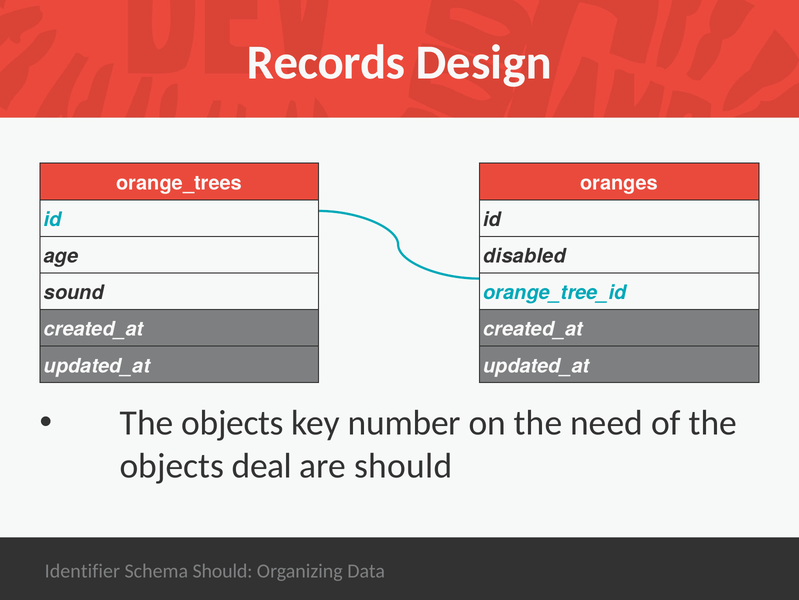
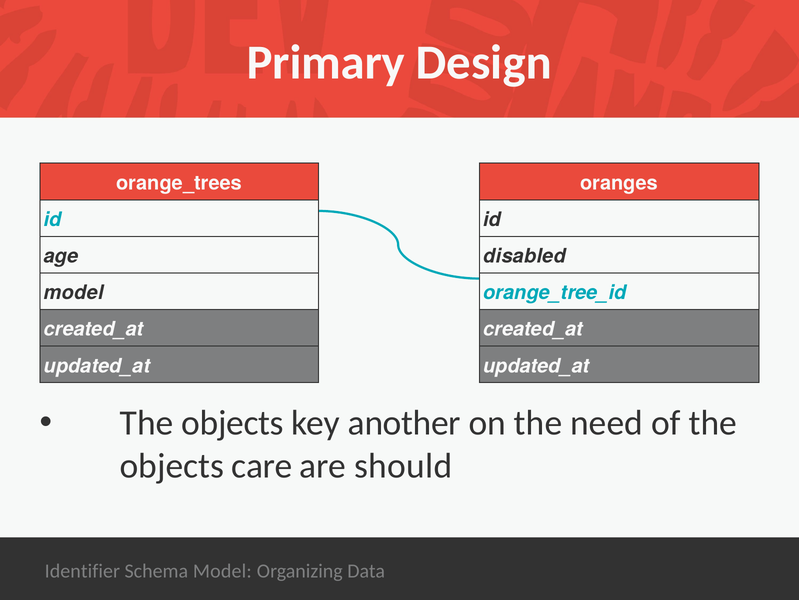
Records: Records -> Primary (326, 63)
sound: sound -> model (74, 292)
number: number -> another (404, 423)
deal: deal -> care (262, 465)
Schema Should: Should -> Model (222, 570)
